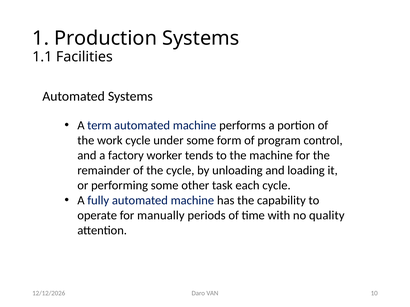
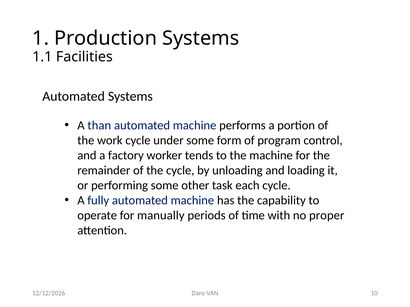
term: term -> than (99, 126)
quality: quality -> proper (327, 216)
